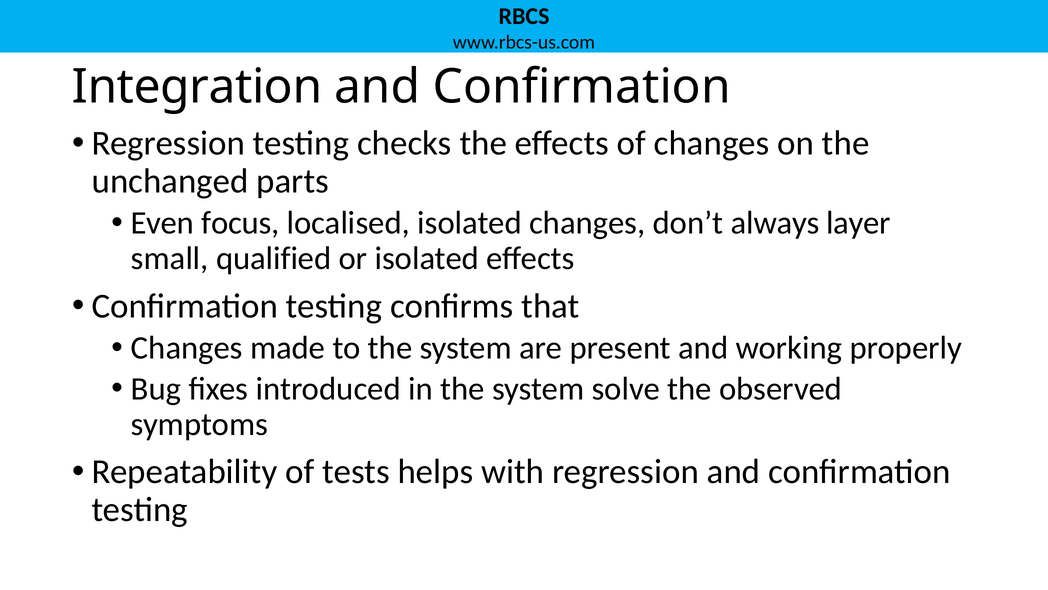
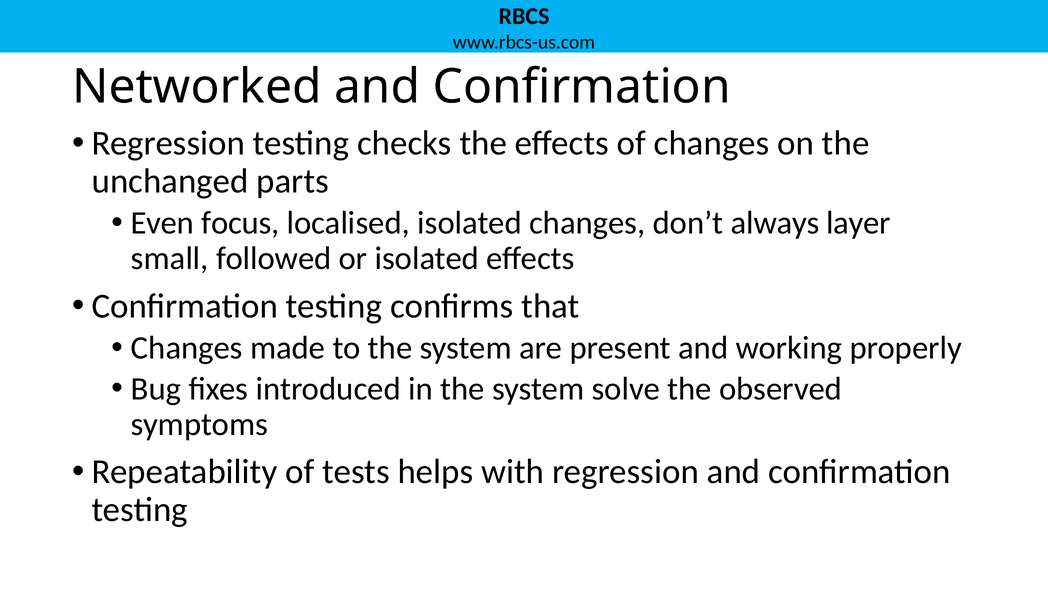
Integration: Integration -> Networked (197, 87)
qualified: qualified -> followed (274, 258)
